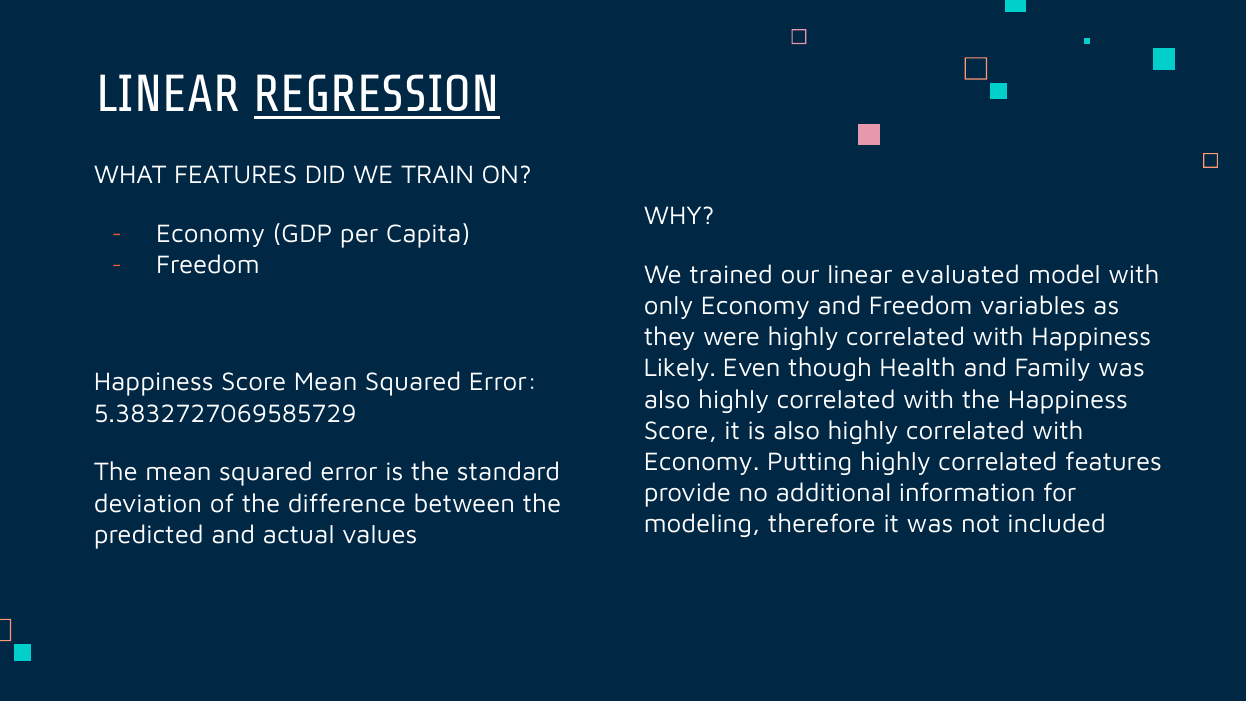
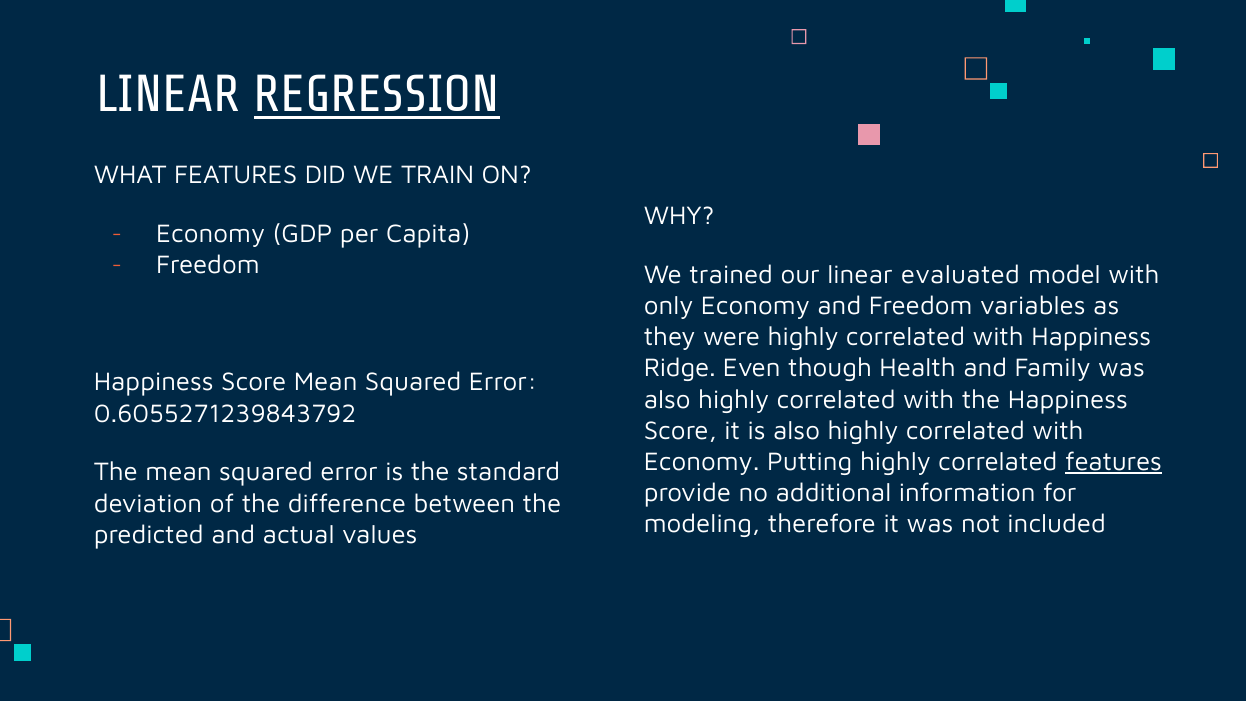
Likely: Likely -> Ridge (680, 368)
5.3832727069585729: 5.3832727069585729 -> 0.6055271239843792 (225, 414)
features underline: none -> present (1113, 462)
